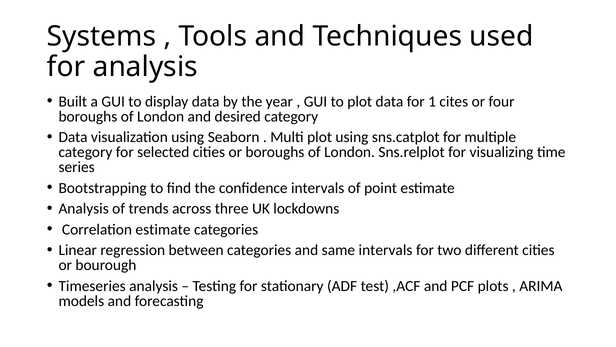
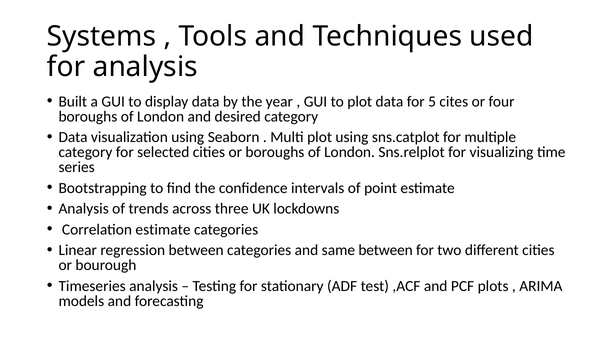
1: 1 -> 5 (432, 101)
same intervals: intervals -> between (386, 250)
